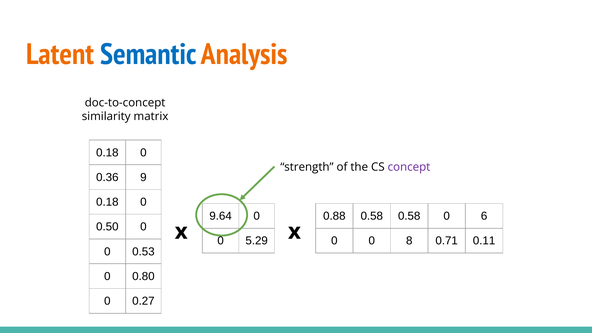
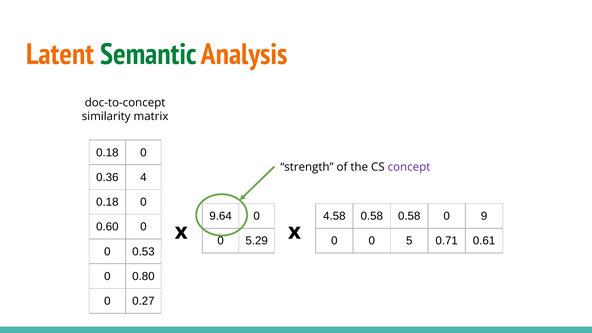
Semantic colour: blue -> green (148, 55)
9: 9 -> 4 (143, 177)
0.88: 0.88 -> 4.58 (334, 216)
6: 6 -> 9 (484, 216)
0.50: 0.50 -> 0.60 (107, 227)
8: 8 -> 5 (409, 241)
0.11: 0.11 -> 0.61 (484, 241)
